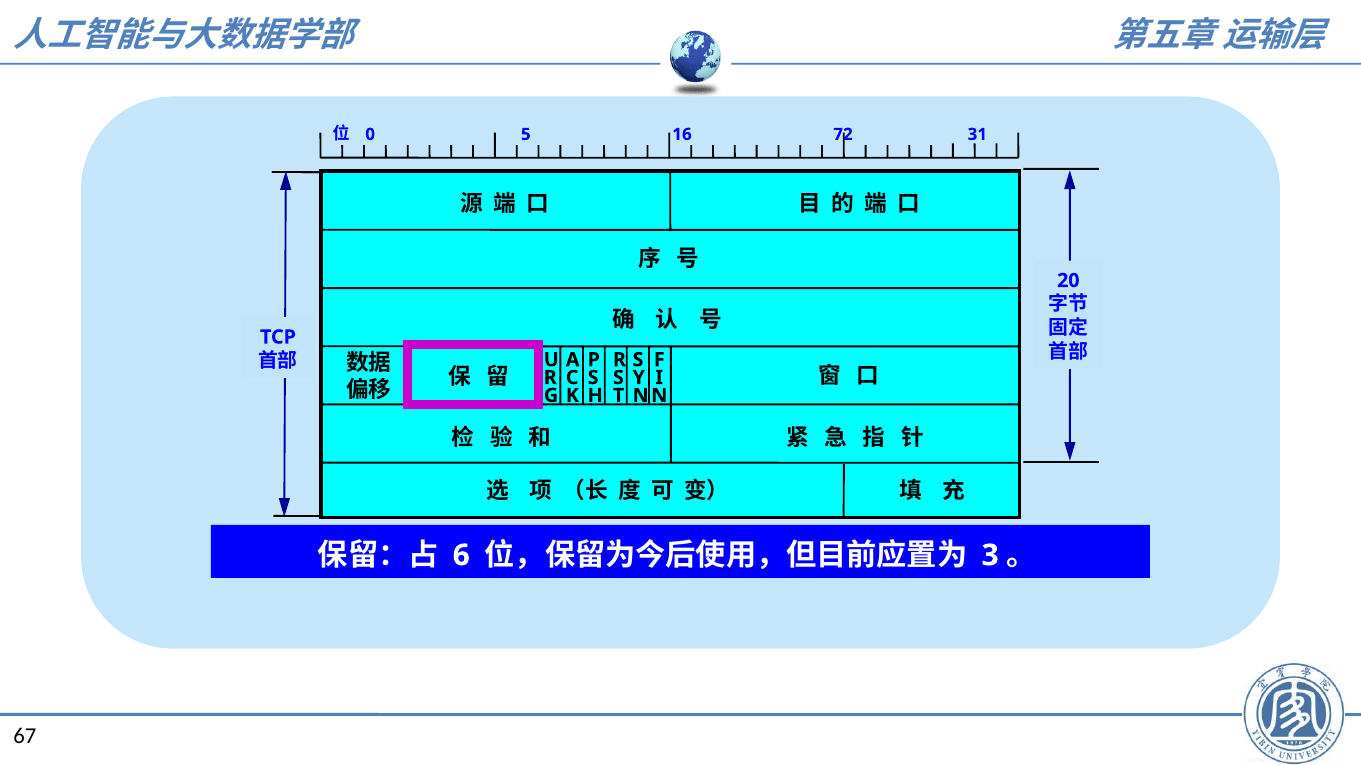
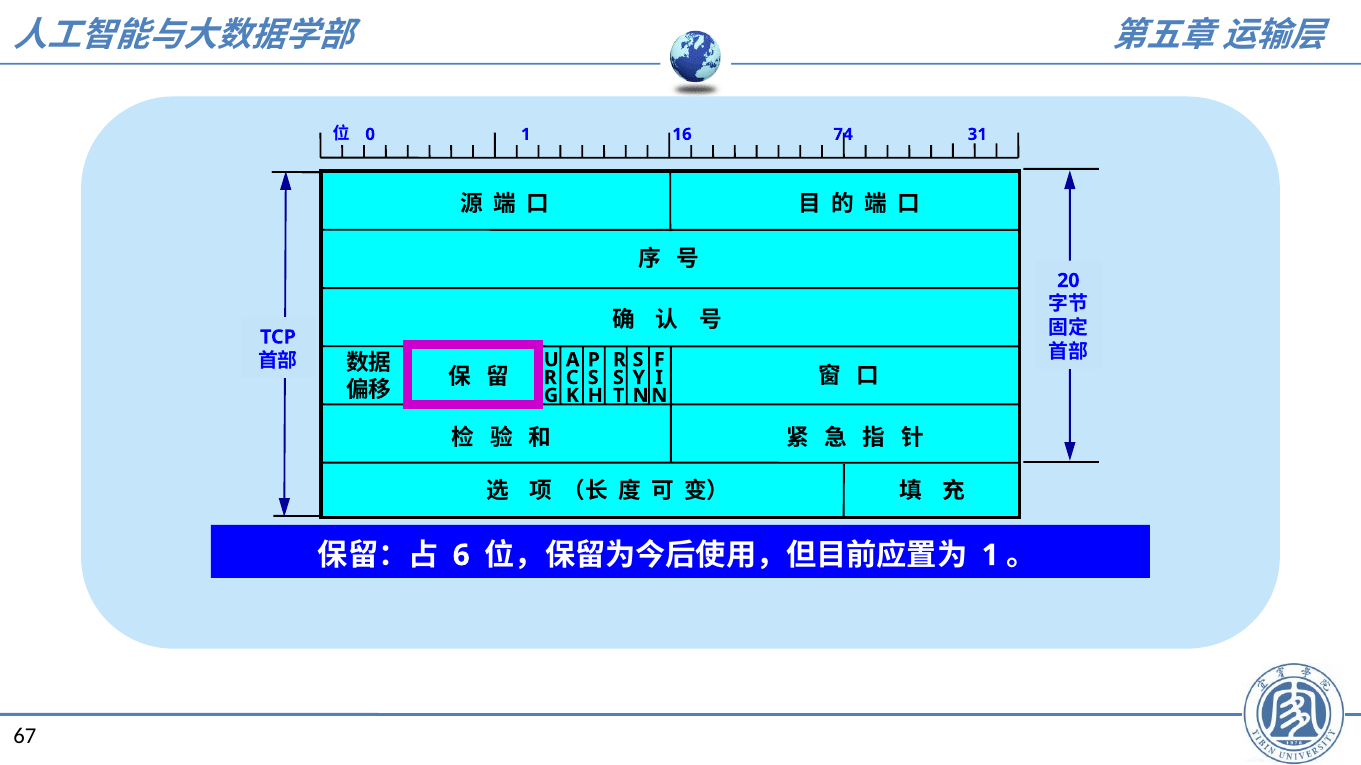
0 5: 5 -> 1 (526, 134)
72: 72 -> 74 (843, 134)
3: 3 -> 1 (990, 556)
